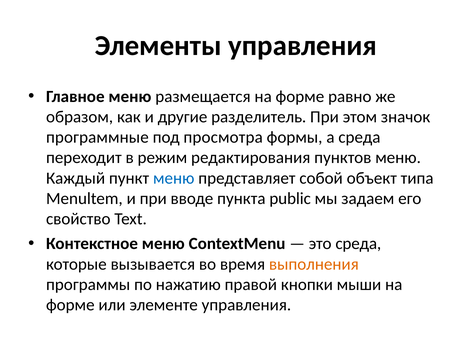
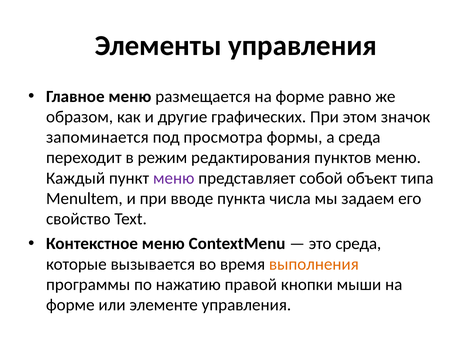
разделитель: разделитель -> графических (259, 117)
программные: программные -> запоминается (97, 137)
меню colour: blue -> purple (174, 178)
public: public -> числа (290, 199)
